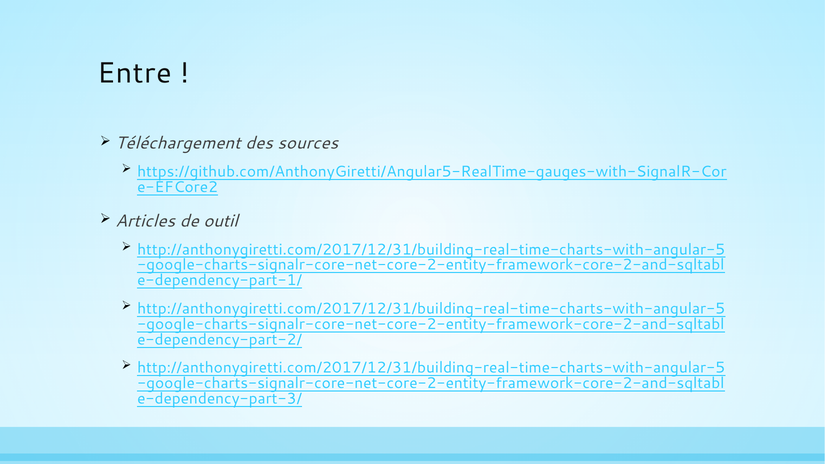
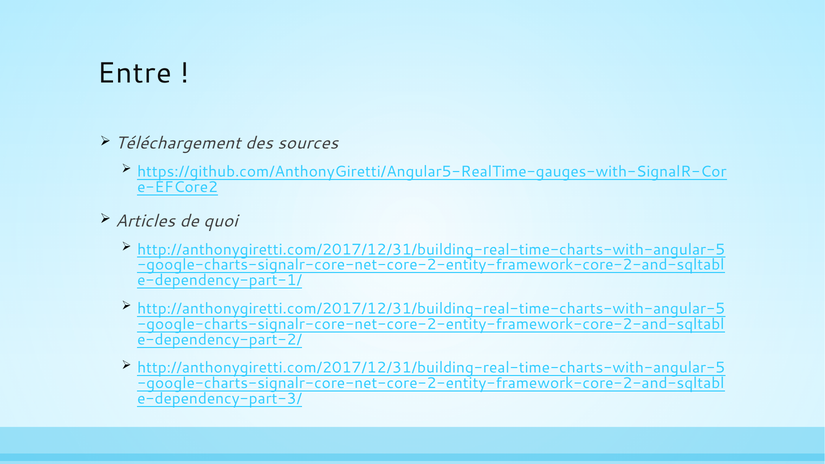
outil: outil -> quoi (221, 221)
